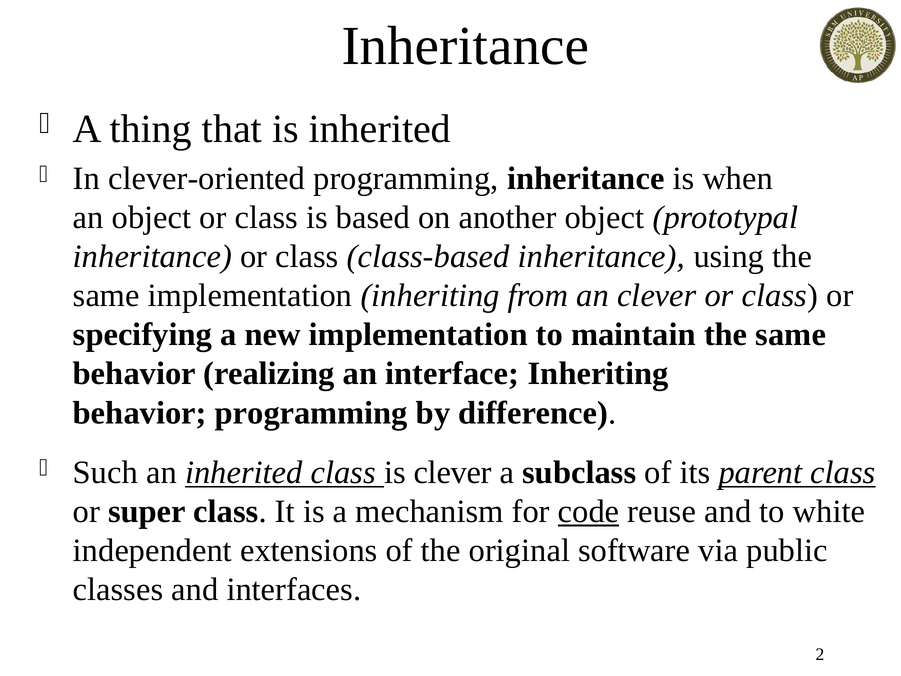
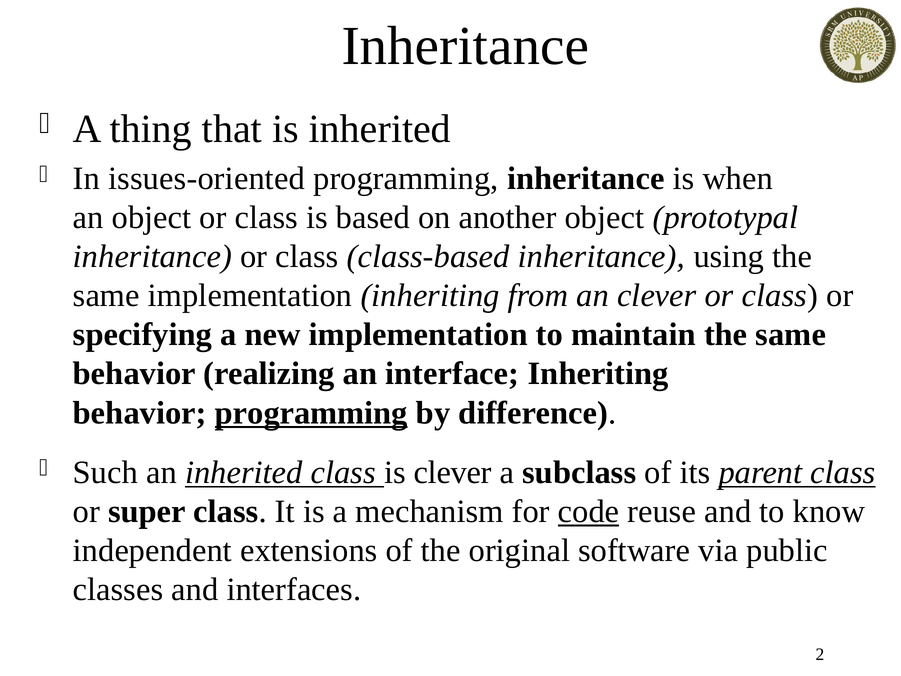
clever-oriented: clever-oriented -> issues-oriented (207, 179)
programming underline: none -> present (311, 413)
white: white -> know (829, 511)
